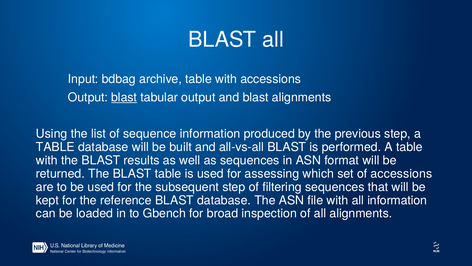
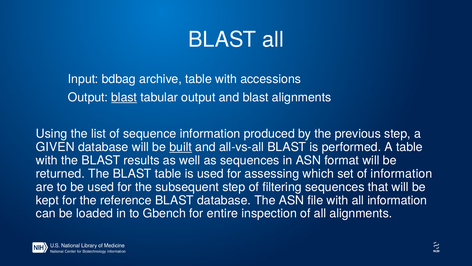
TABLE: TABLE -> GIVEN (55, 147)
built underline: none -> present (181, 147)
of accessions: accessions -> information (401, 173)
broad: broad -> entire (222, 213)
